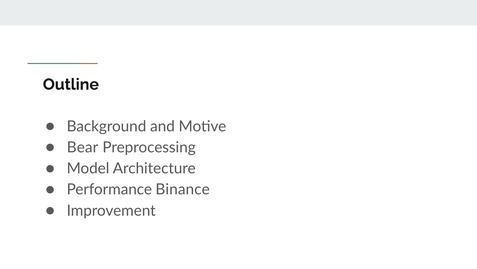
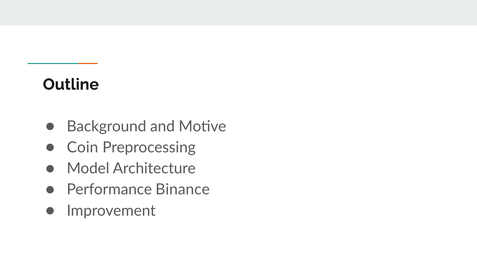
Bear: Bear -> Coin (83, 147)
